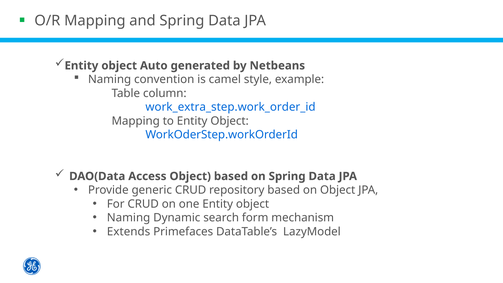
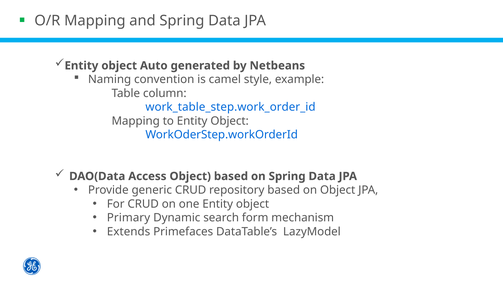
work_extra_step.work_order_id: work_extra_step.work_order_id -> work_table_step.work_order_id (230, 107)
Naming: Naming -> Primary (129, 218)
